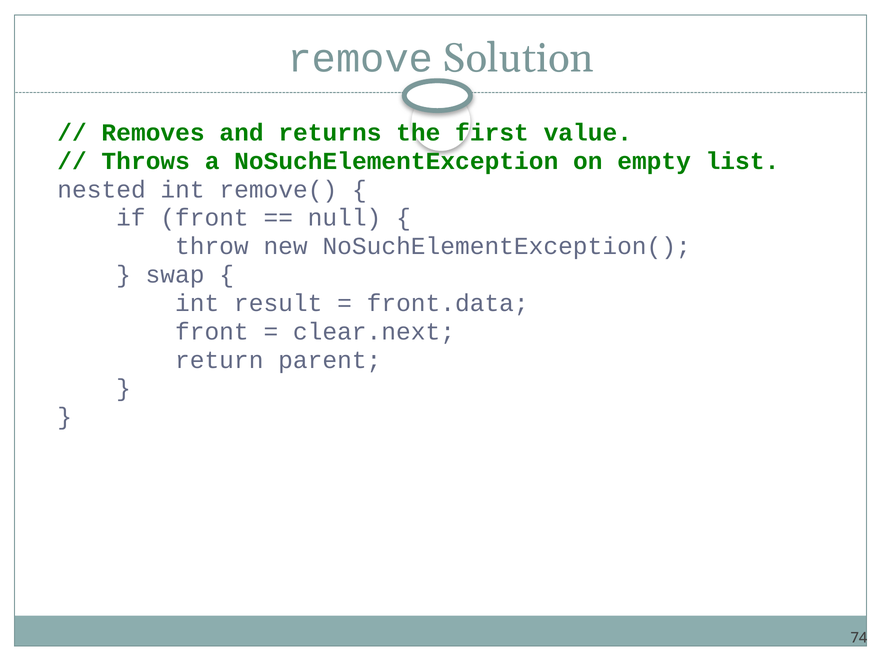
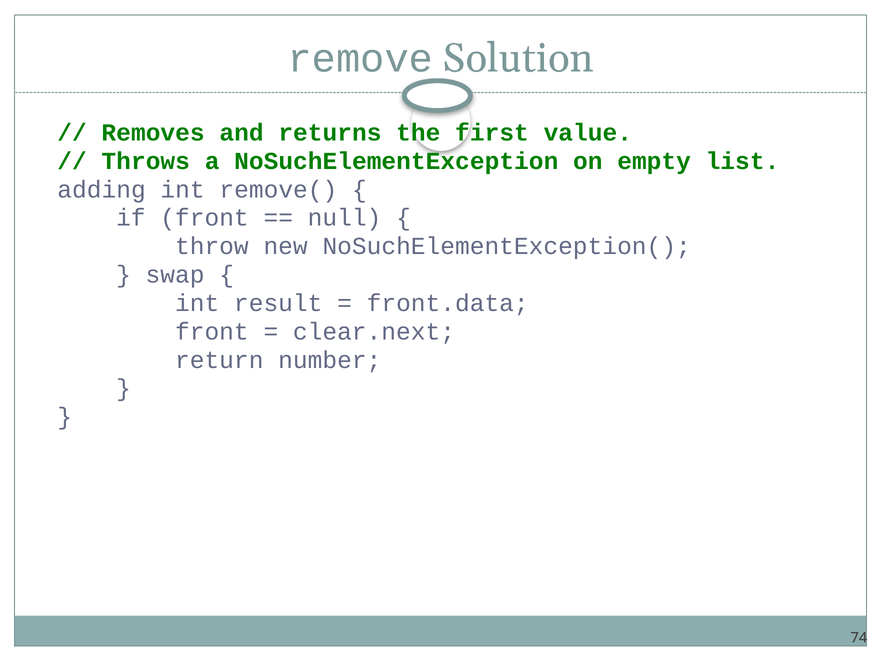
nested: nested -> adding (102, 190)
parent: parent -> number (330, 360)
